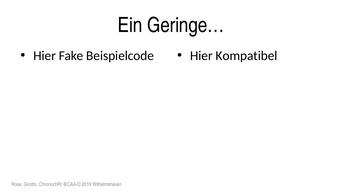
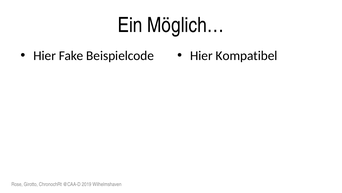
Geringe…: Geringe… -> Möglich… (186, 25)
